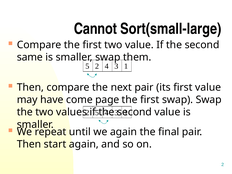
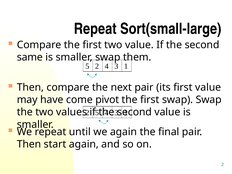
Cannot: Cannot -> Repeat (95, 29)
page: page -> pivot (107, 100)
